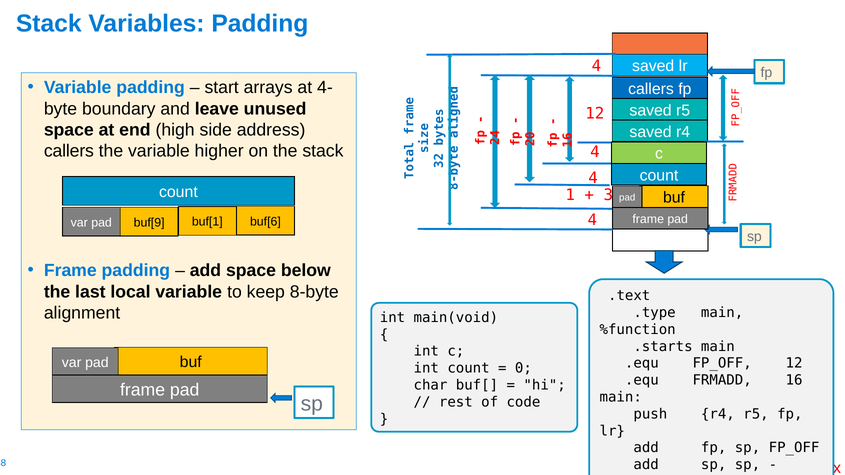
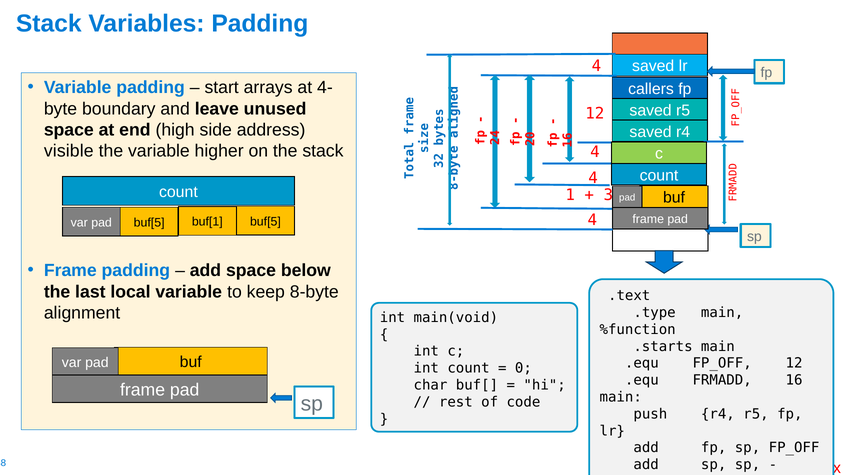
callers: callers -> visible (69, 151)
buf[9: buf[9 -> buf[5 (149, 223)
buf[1 buf[6: buf[6 -> buf[5 (265, 222)
